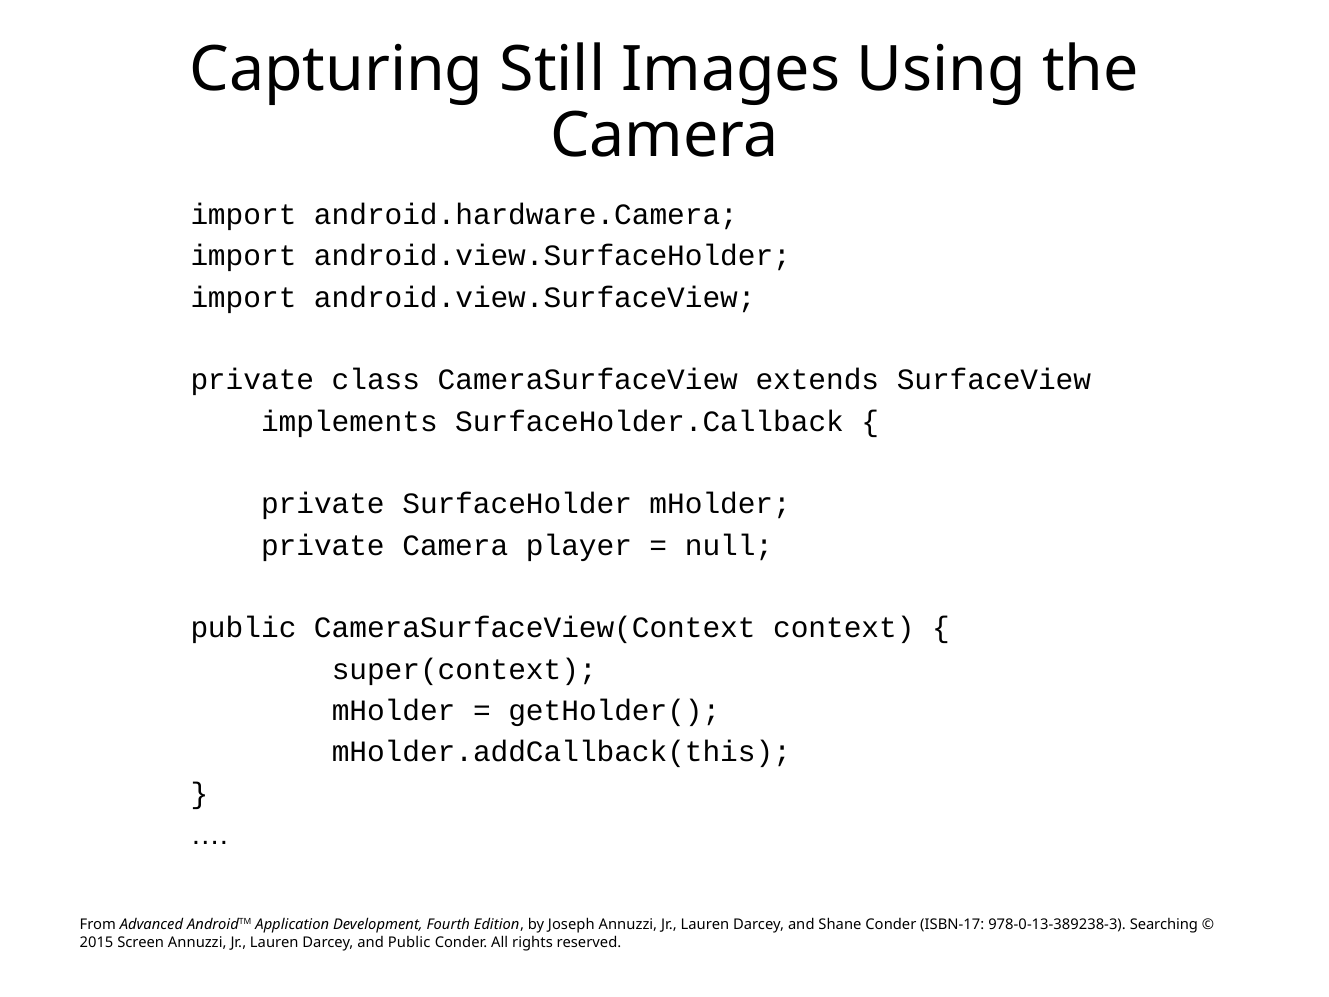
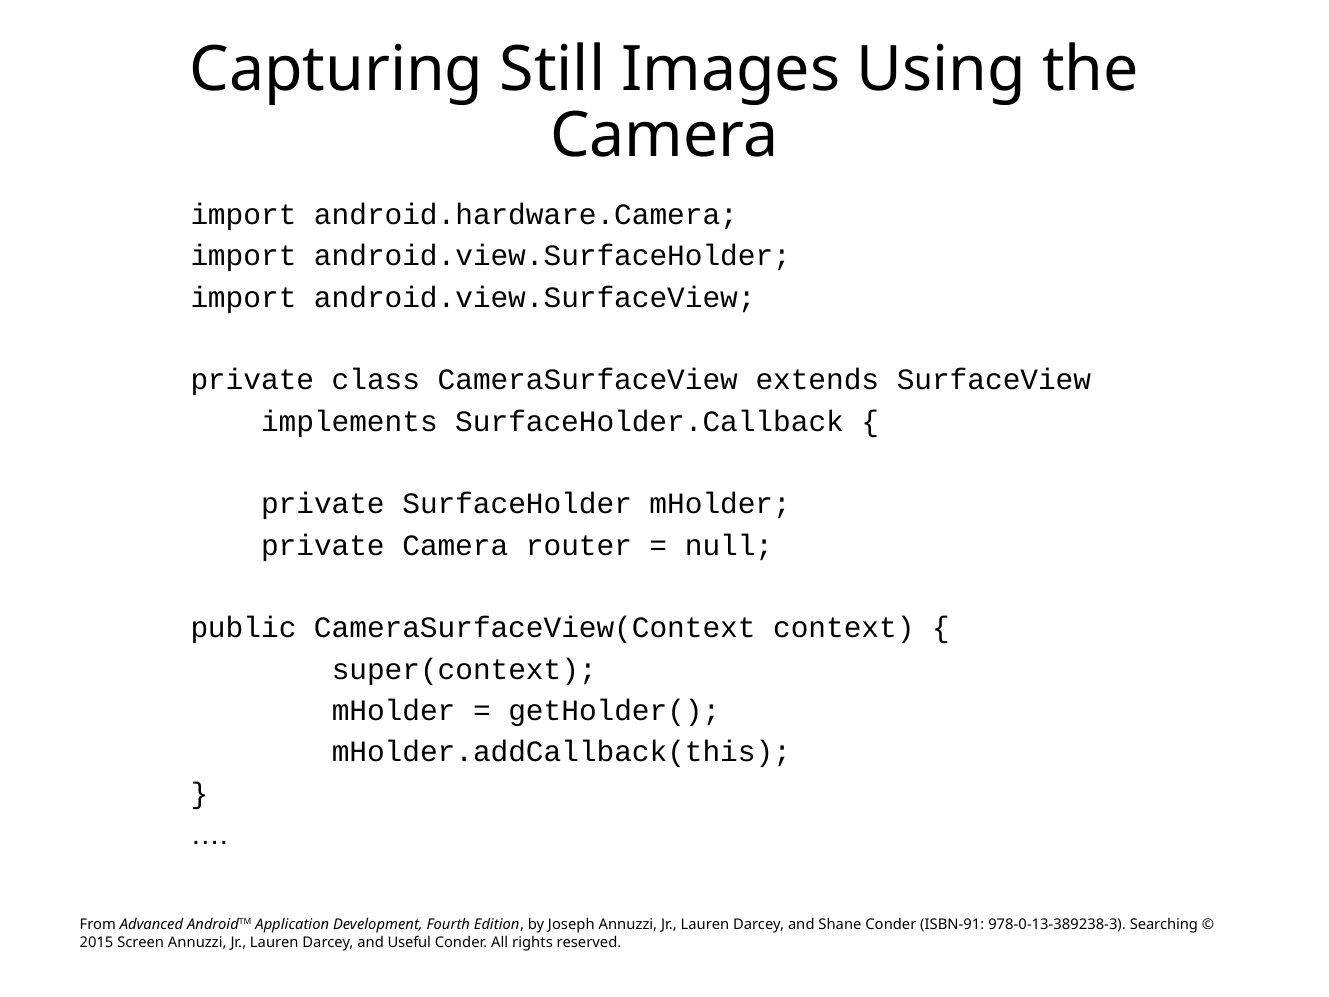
player: player -> router (579, 545)
ISBN-17: ISBN-17 -> ISBN-91 (952, 924)
and Public: Public -> Useful (409, 942)
